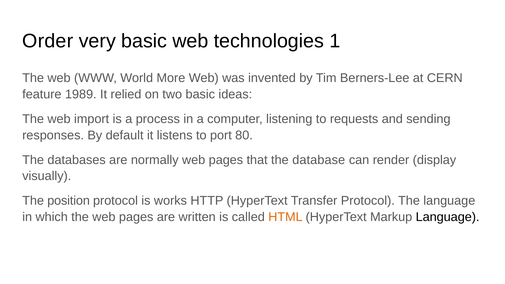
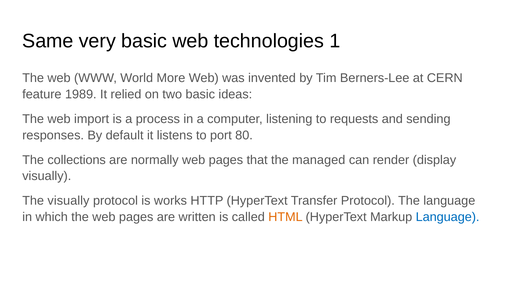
Order: Order -> Same (48, 41)
databases: databases -> collections (77, 160)
database: database -> managed (319, 160)
The position: position -> visually (68, 201)
Language colour: black -> blue (448, 217)
